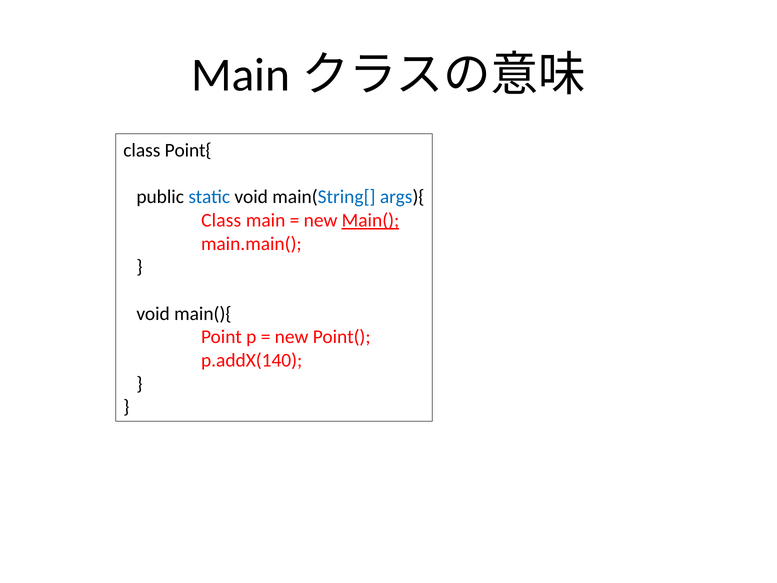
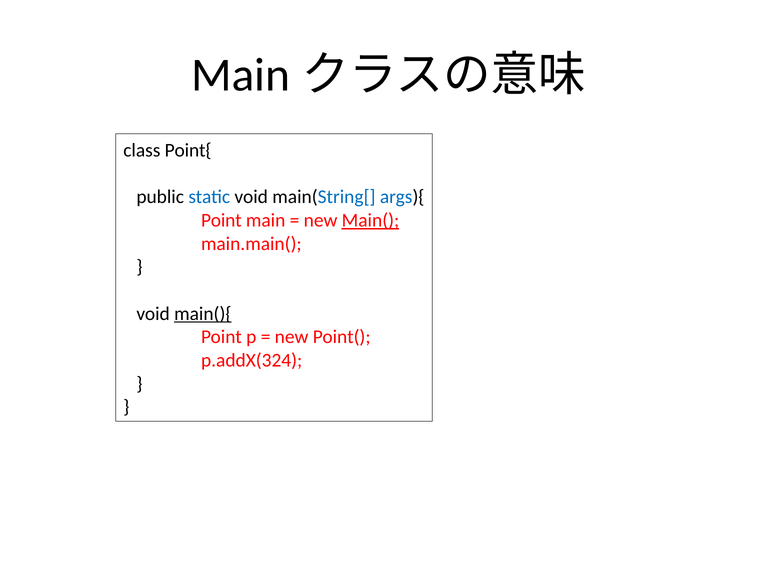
Class: Class -> Point (221, 220)
main(){ underline: none -> present (203, 314)
p.addX(140: p.addX(140 -> p.addX(324 (252, 360)
